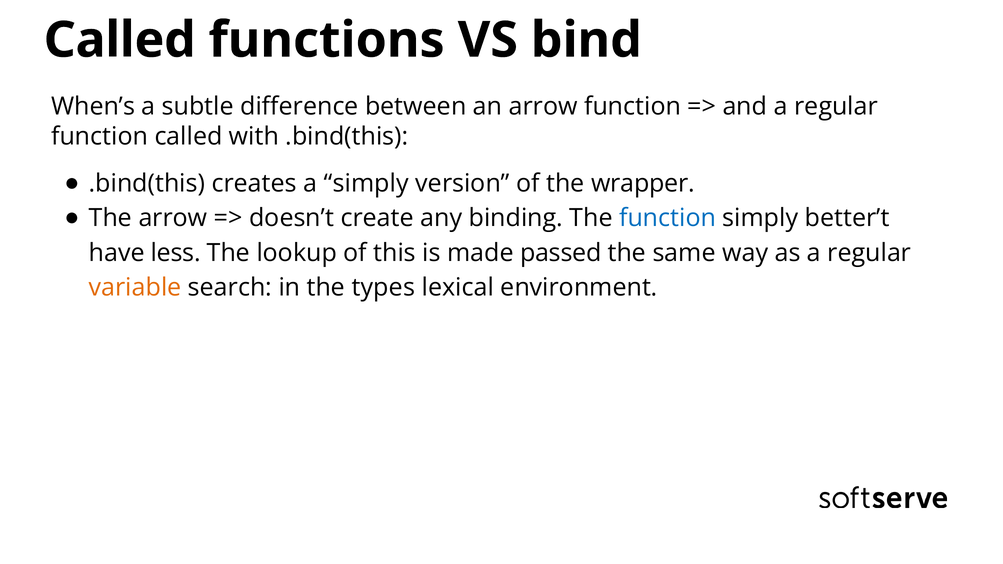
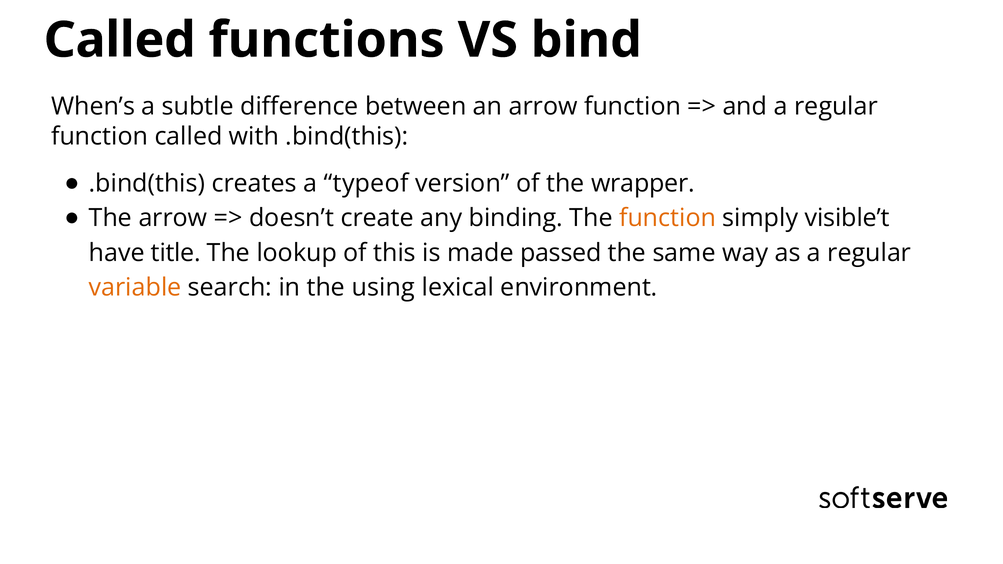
a simply: simply -> typeof (366, 184)
function colour: blue -> orange (668, 218)
better’t: better’t -> visible’t (847, 218)
less: less -> title (176, 253)
types: types -> using (383, 287)
